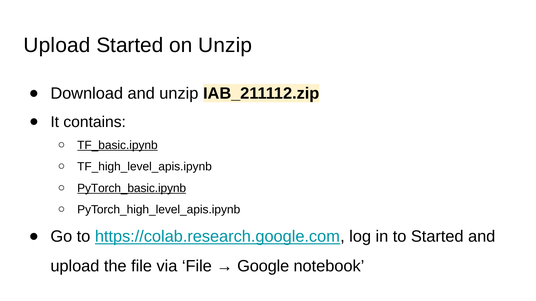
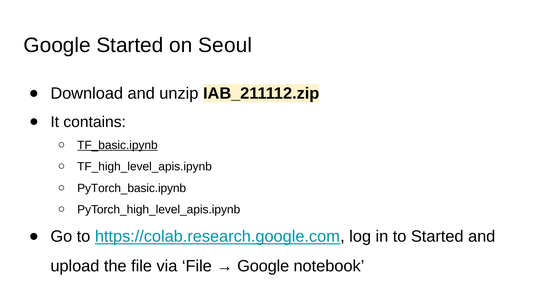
Upload: Upload -> Google (57, 45)
on Unzip: Unzip -> Seoul (225, 45)
PyTorch_basic.ipynb underline: present -> none (132, 188)
